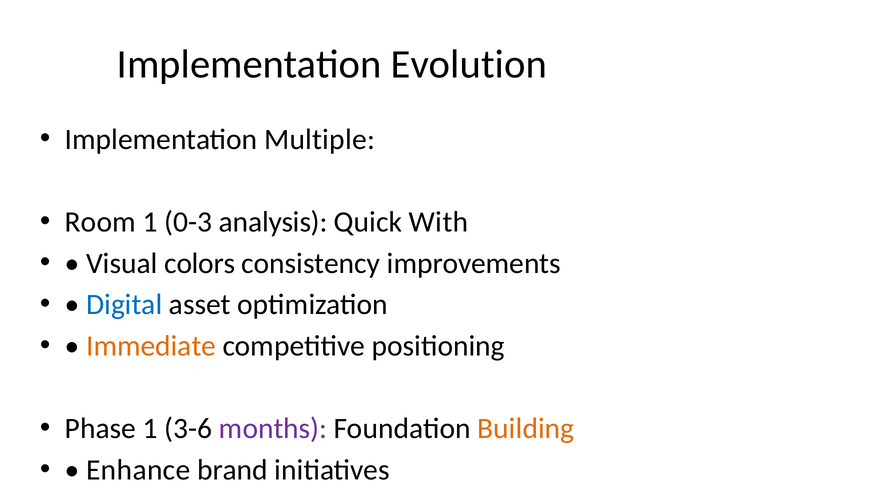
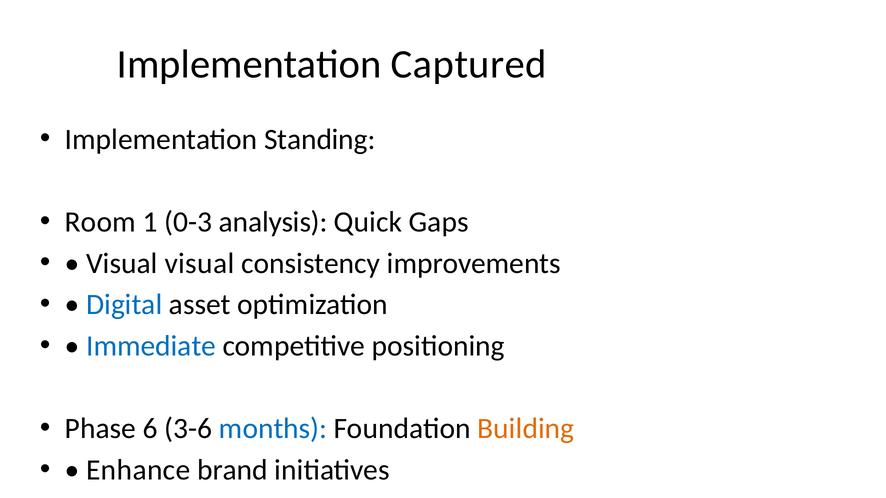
Implementation Evolution: Evolution -> Captured (469, 64)
Multiple: Multiple -> Standing (320, 139)
With: With -> Gaps (439, 222)
Visual colors: colors -> visual (200, 264)
Immediate colour: orange -> blue (151, 346)
Phase 1: 1 -> 6 (150, 429)
months colour: purple -> blue (273, 429)
